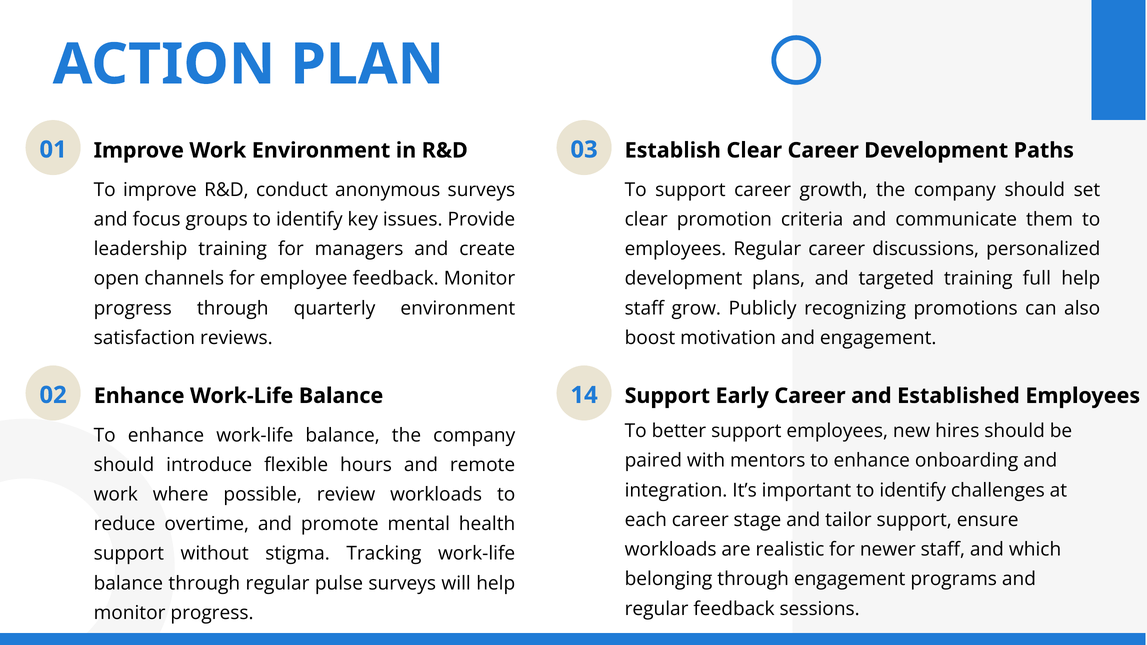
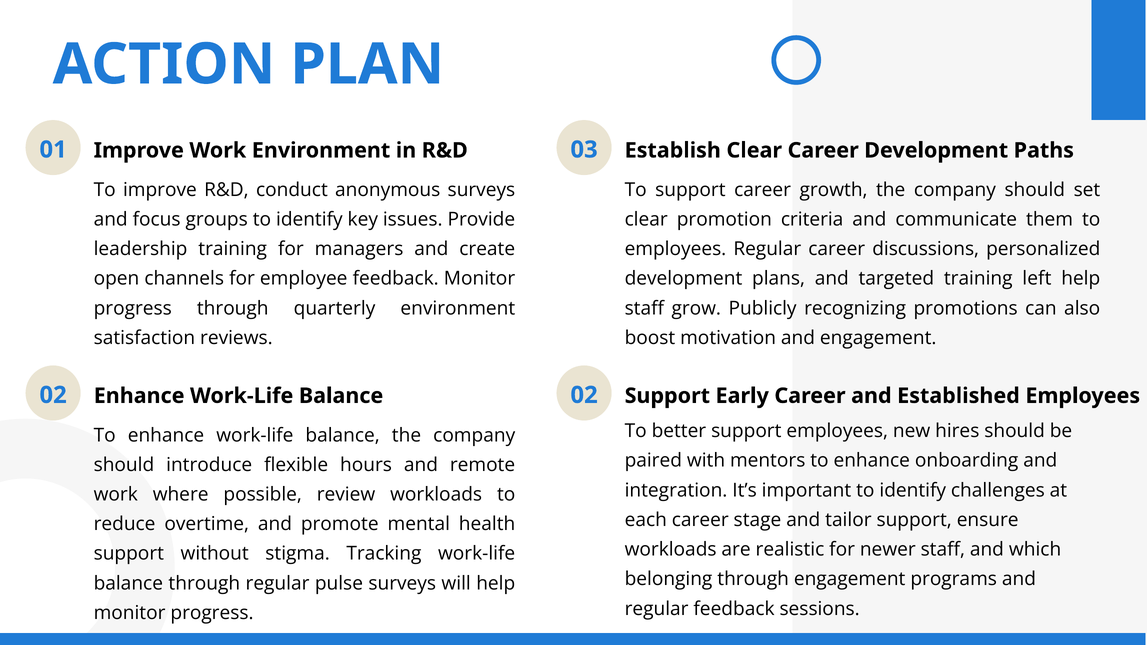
full: full -> left (1037, 279)
02 14: 14 -> 02 (584, 395)
